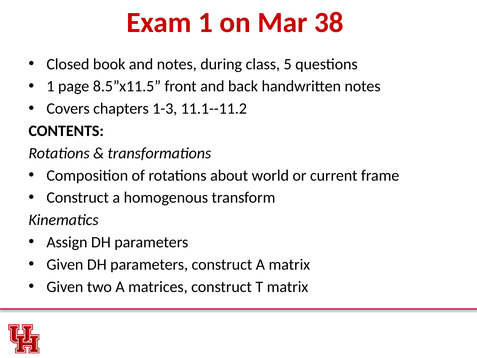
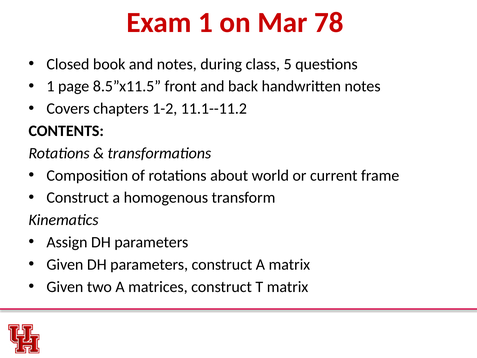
38: 38 -> 78 (329, 22)
1-3: 1-3 -> 1-2 (165, 109)
